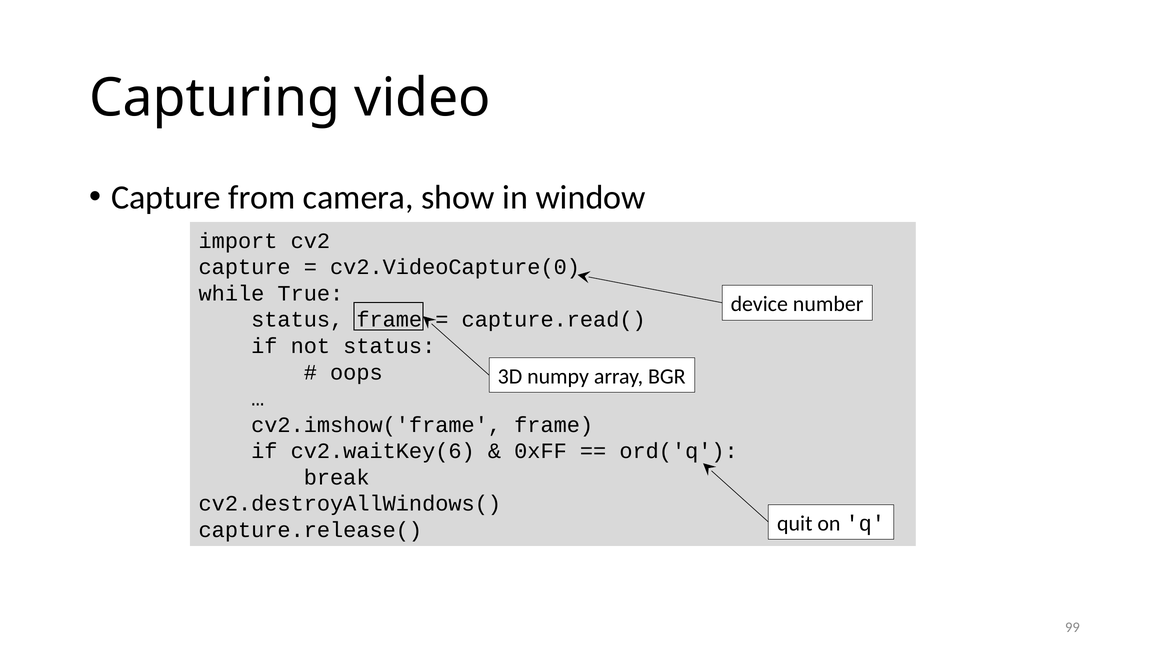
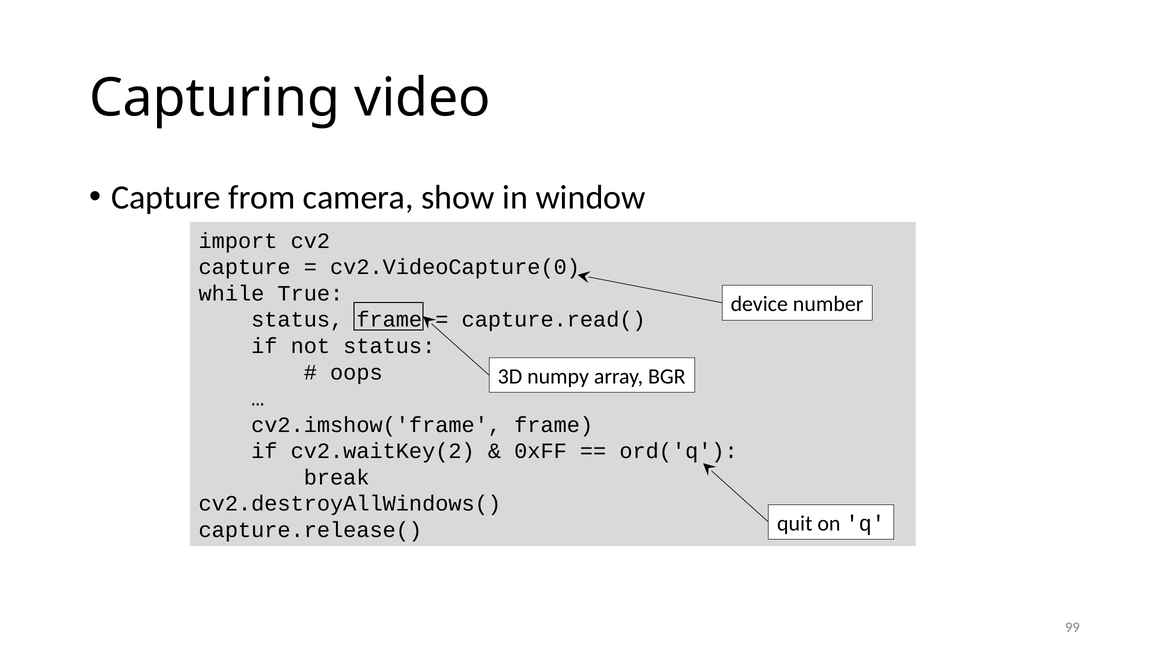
cv2.waitKey(6: cv2.waitKey(6 -> cv2.waitKey(2 (383, 452)
